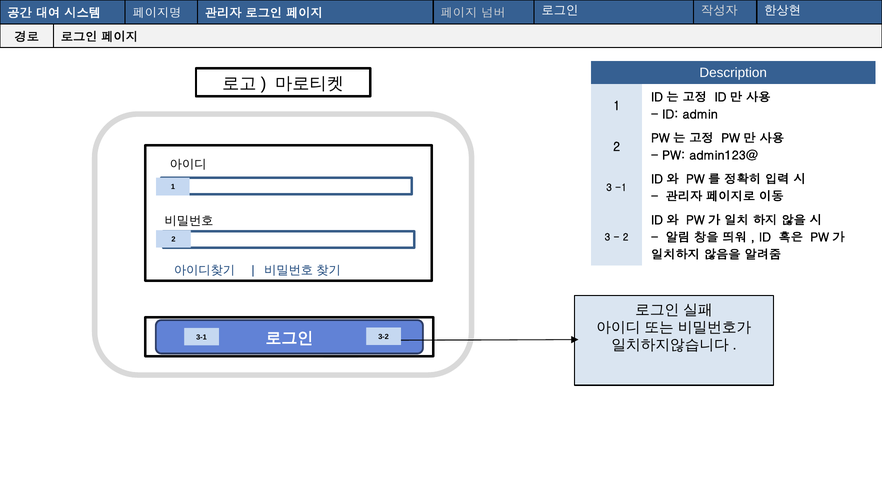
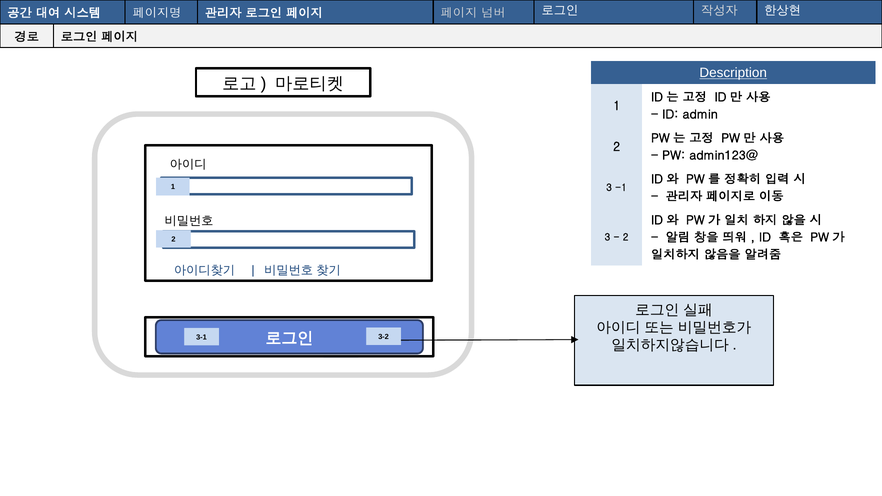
Description underline: none -> present (733, 73)
